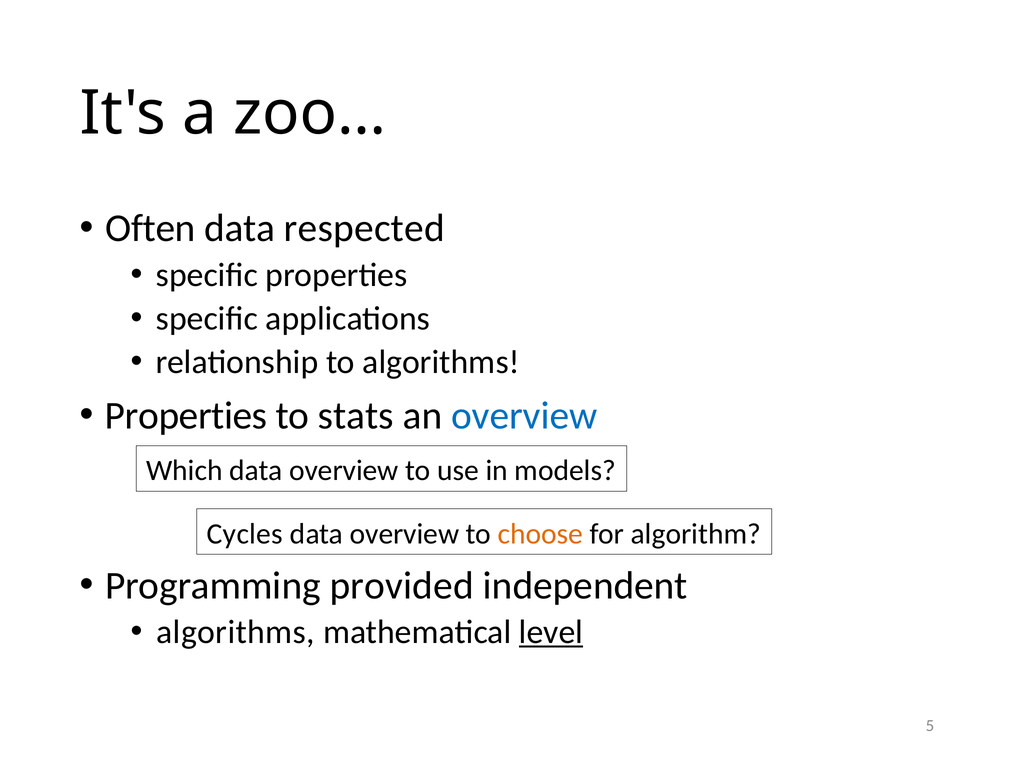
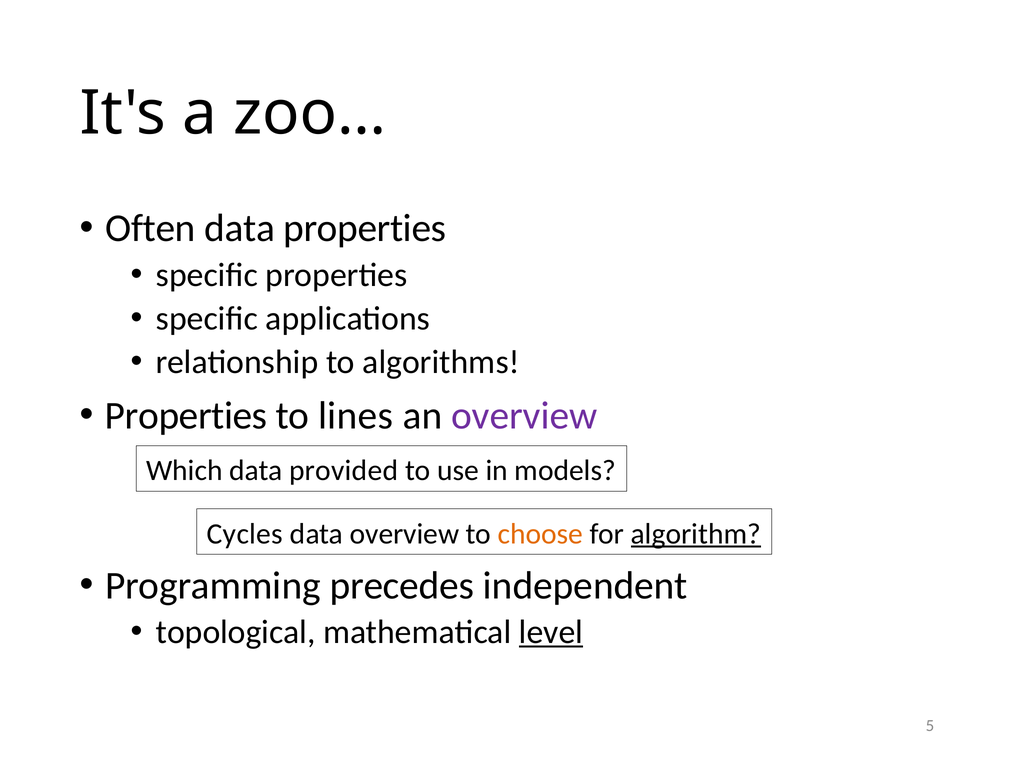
data respected: respected -> properties (365, 229)
stats: stats -> lines (356, 416)
overview colour: blue -> purple (524, 416)
Which data overview: overview -> provided (344, 471)
algorithm underline: none -> present (696, 534)
provided: provided -> precedes (402, 586)
algorithms: algorithms -> topological (236, 632)
